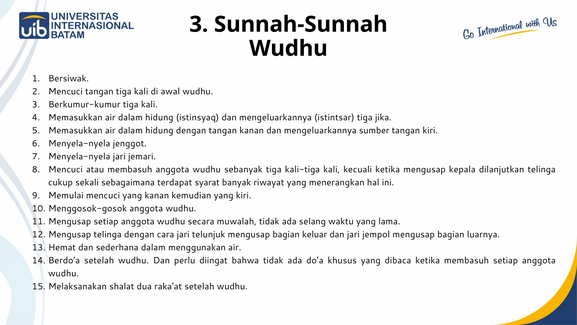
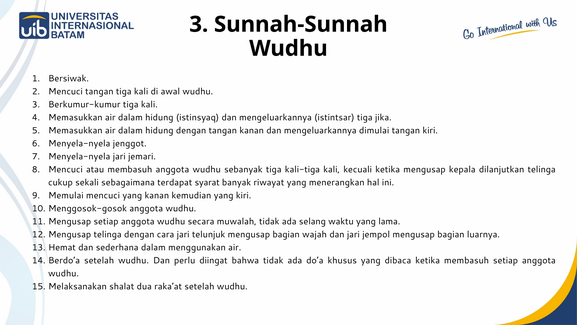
sumber: sumber -> dimulai (374, 130)
keluar: keluar -> wajah (315, 234)
